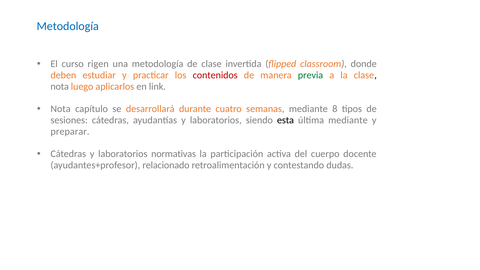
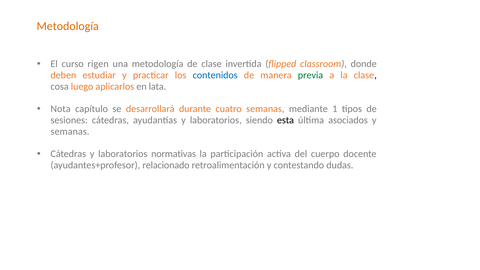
Metodología colour: blue -> orange (68, 26)
contenidos colour: red -> blue (215, 75)
nota: nota -> cosa (60, 87)
link: link -> lata (157, 87)
8: 8 -> 1 (335, 109)
última mediante: mediante -> asociados (348, 120)
preparar: preparar -> semanas (70, 132)
